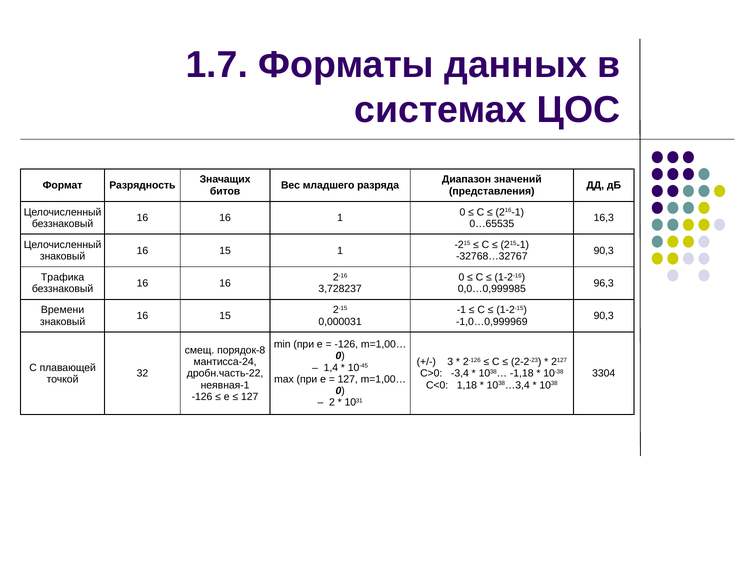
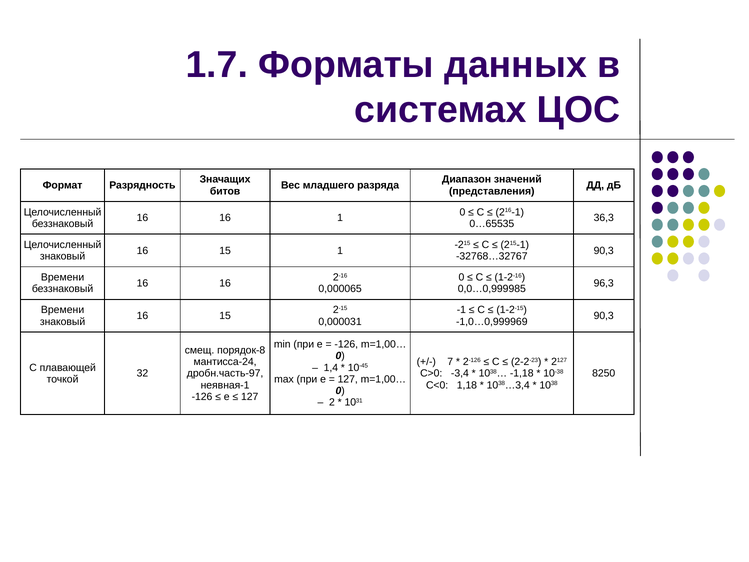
16,3: 16,3 -> 36,3 (604, 218)
Трафика: Трафика -> Времени (63, 277)
3,728237: 3,728237 -> 0,000065 (340, 289)
3: 3 -> 7 (450, 362)
дробн.часть-22: дробн.часть-22 -> дробн.часть-97 (225, 373)
3304: 3304 -> 8250 (604, 373)
